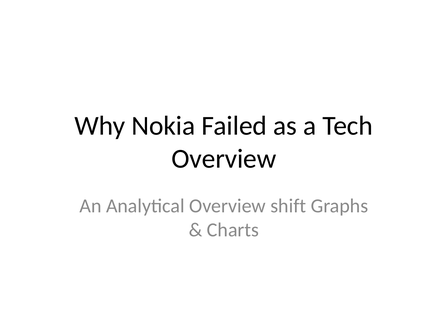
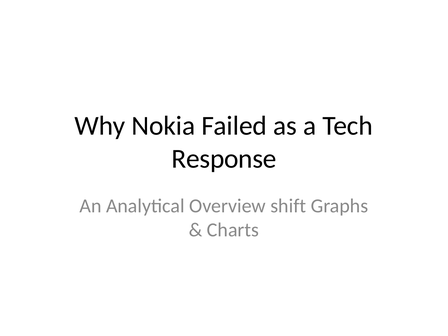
Overview: Overview -> Response (224, 159)
